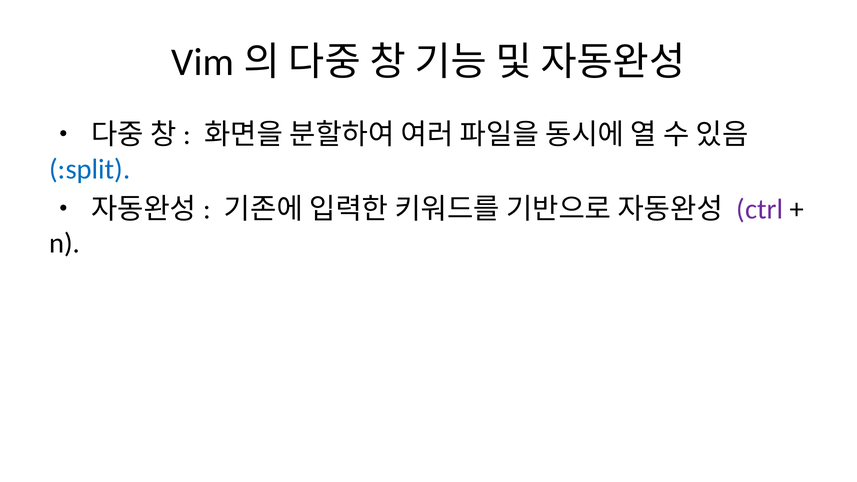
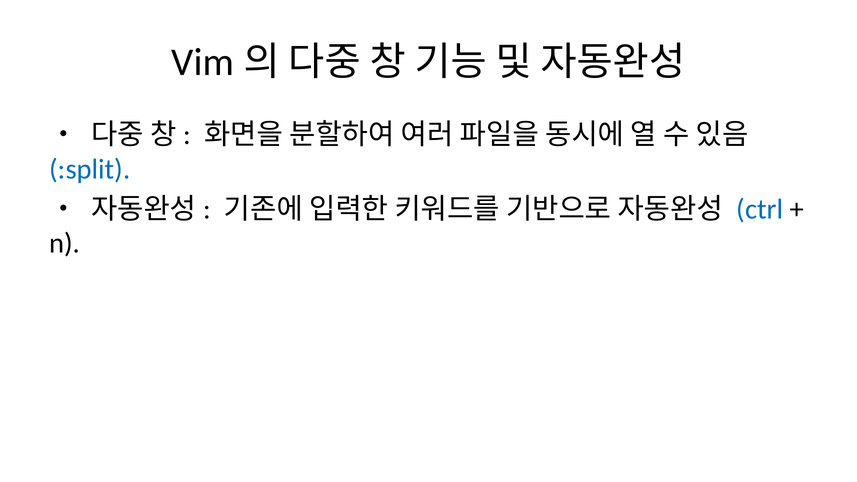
ctrl colour: purple -> blue (760, 209)
